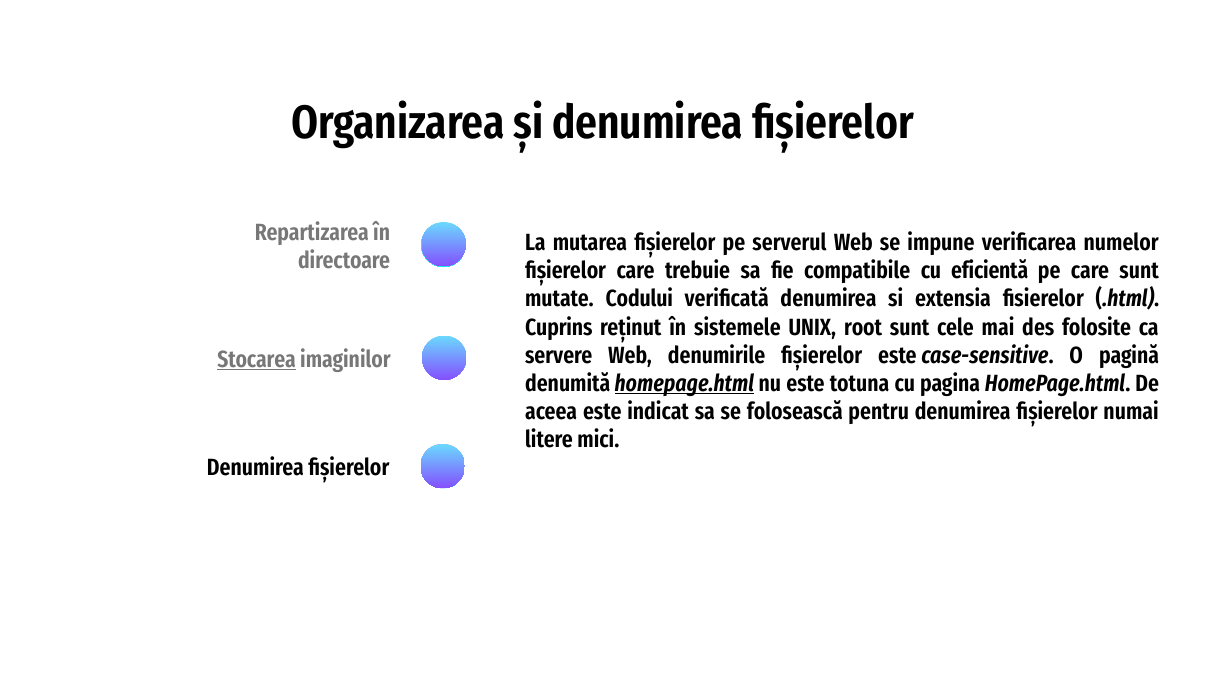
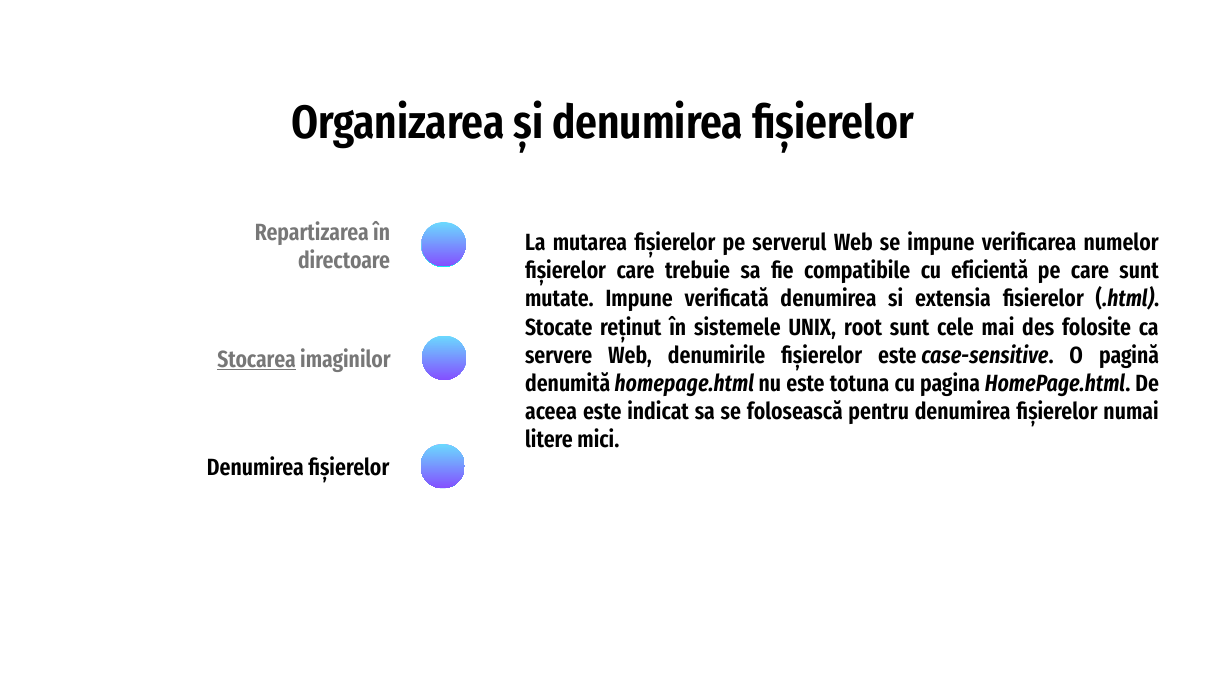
mutate Codului: Codului -> Impune (639, 299)
Cuprins: Cuprins -> Stocate (559, 327)
homepage.html underline: present -> none (684, 384)
